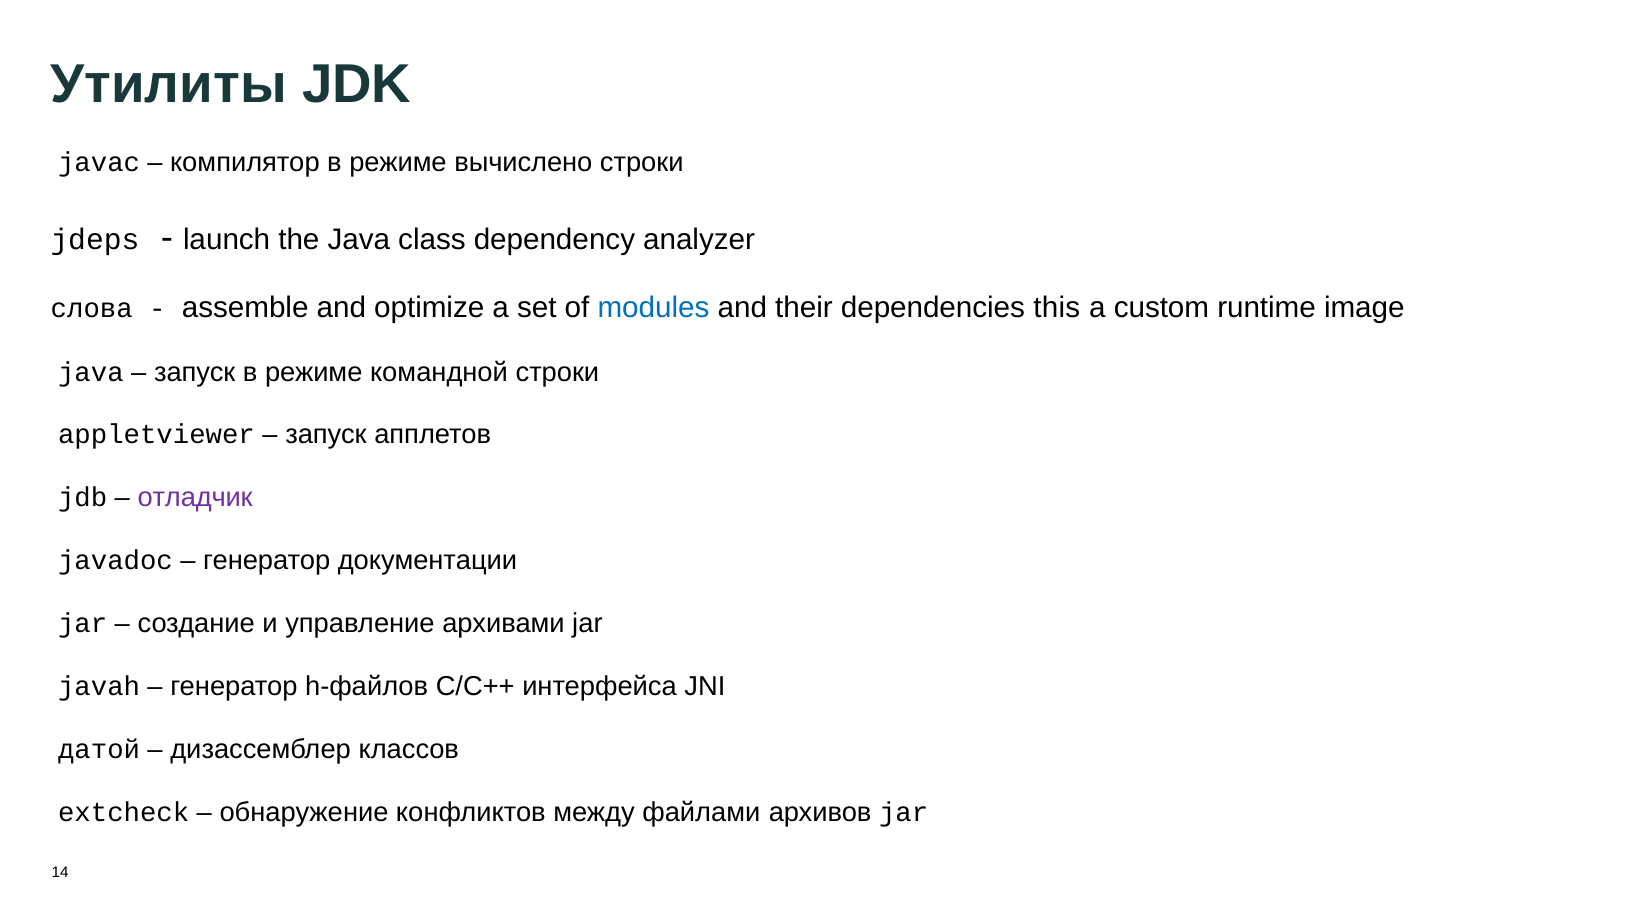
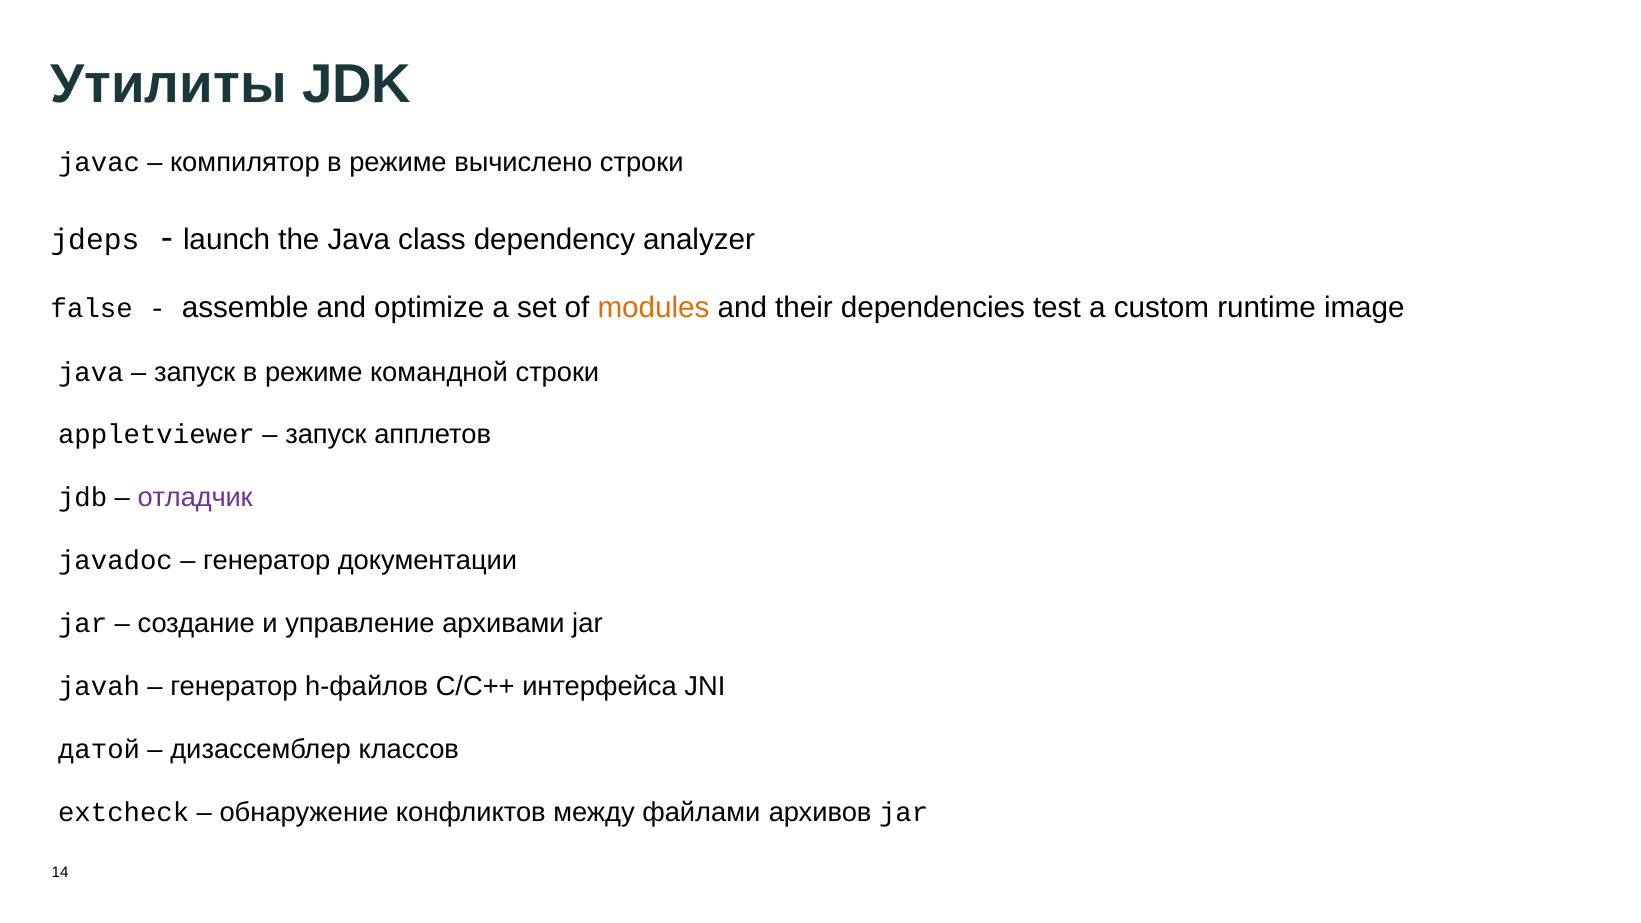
слова: слова -> false (92, 309)
modules colour: blue -> orange (654, 308)
this: this -> test (1057, 308)
